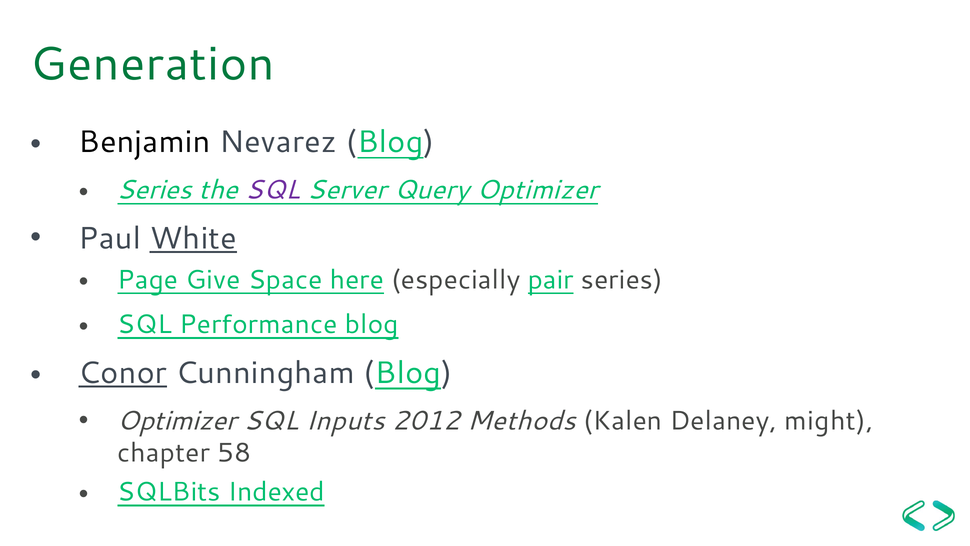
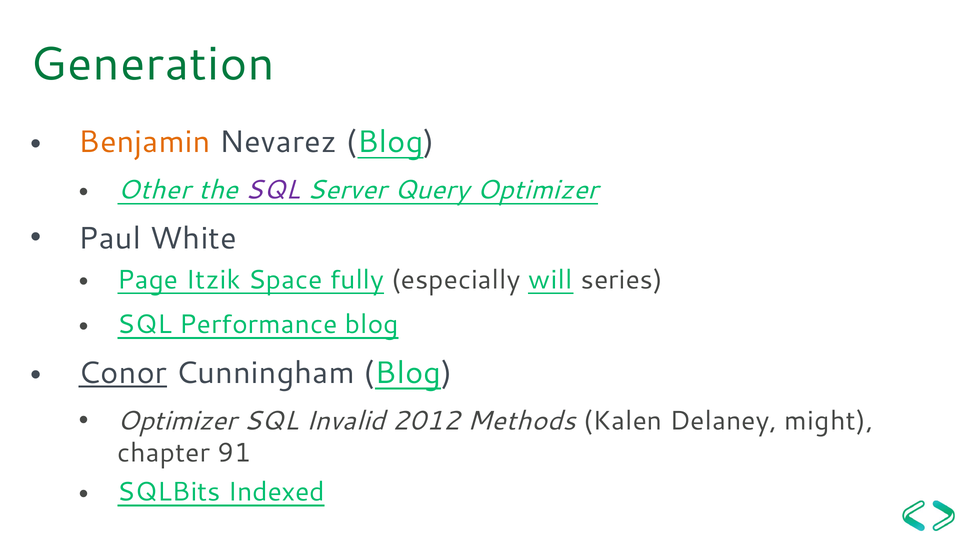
Benjamin colour: black -> orange (144, 142)
Series: Series -> Other (154, 190)
White underline: present -> none (193, 238)
Give: Give -> Itzik (213, 280)
here: here -> fully (357, 280)
pair: pair -> will (550, 280)
Inputs: Inputs -> Invalid (345, 421)
58: 58 -> 91 (234, 453)
